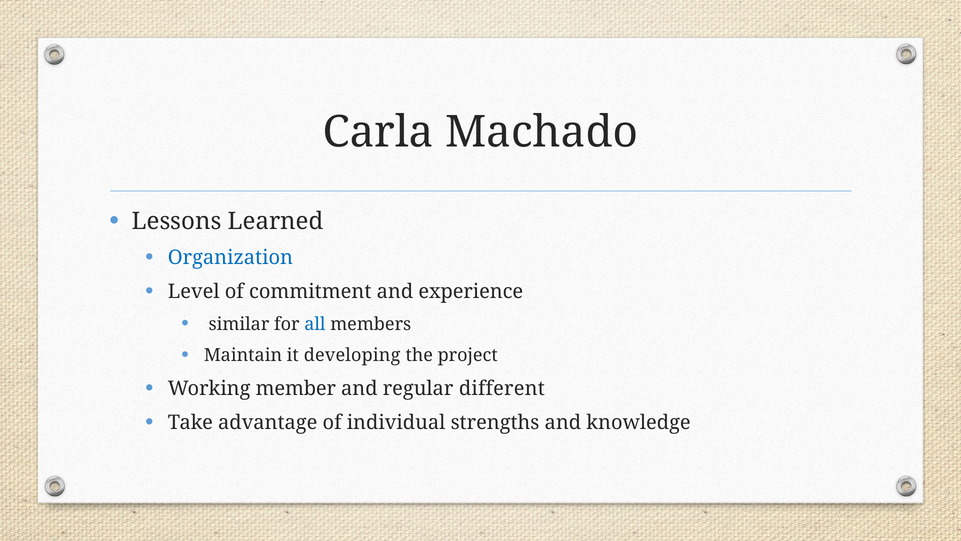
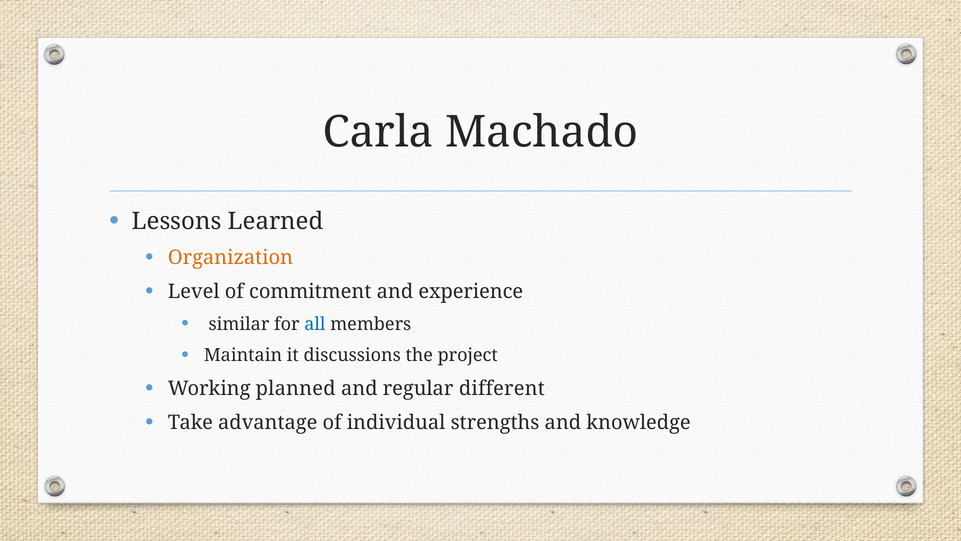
Organization colour: blue -> orange (230, 257)
developing: developing -> discussions (352, 355)
member: member -> planned (296, 388)
